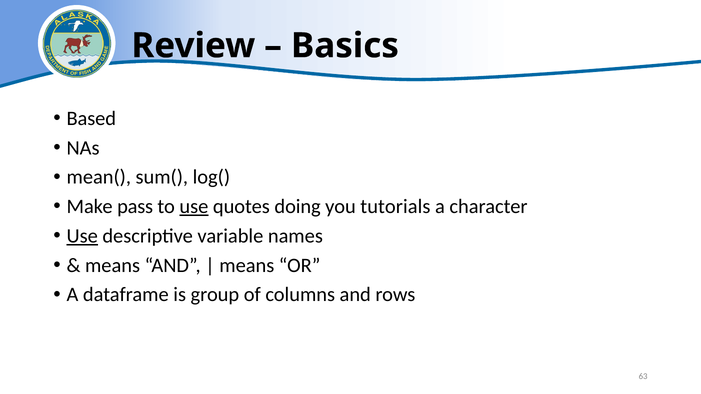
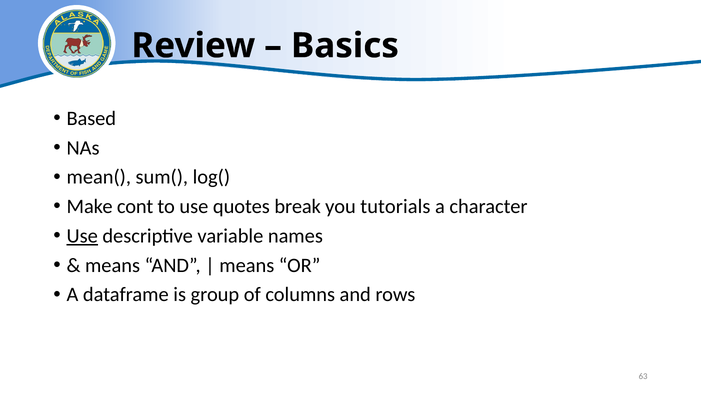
pass: pass -> cont (135, 207)
use underline: present -> none (194, 207)
doing: doing -> break (298, 207)
